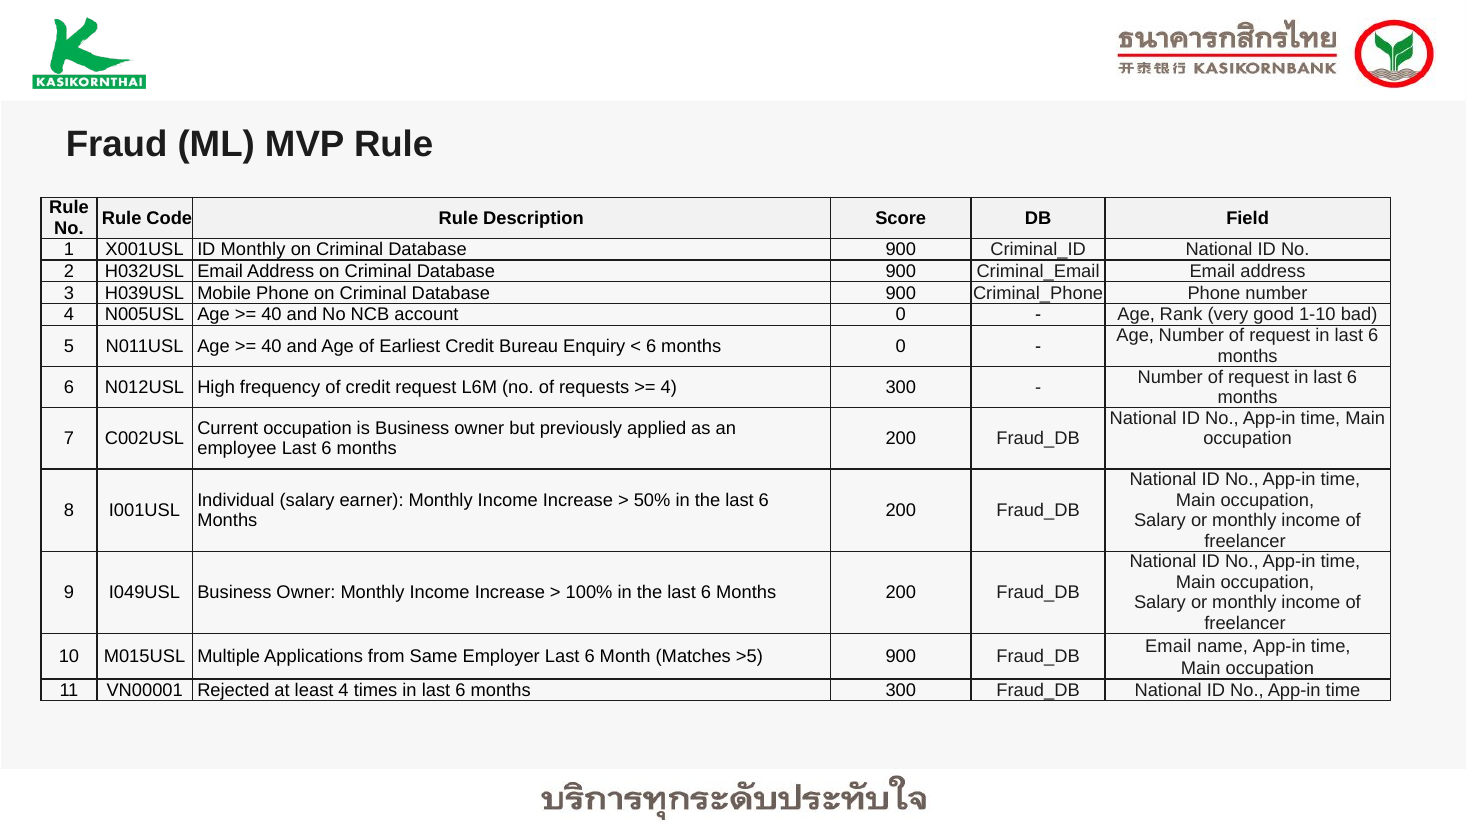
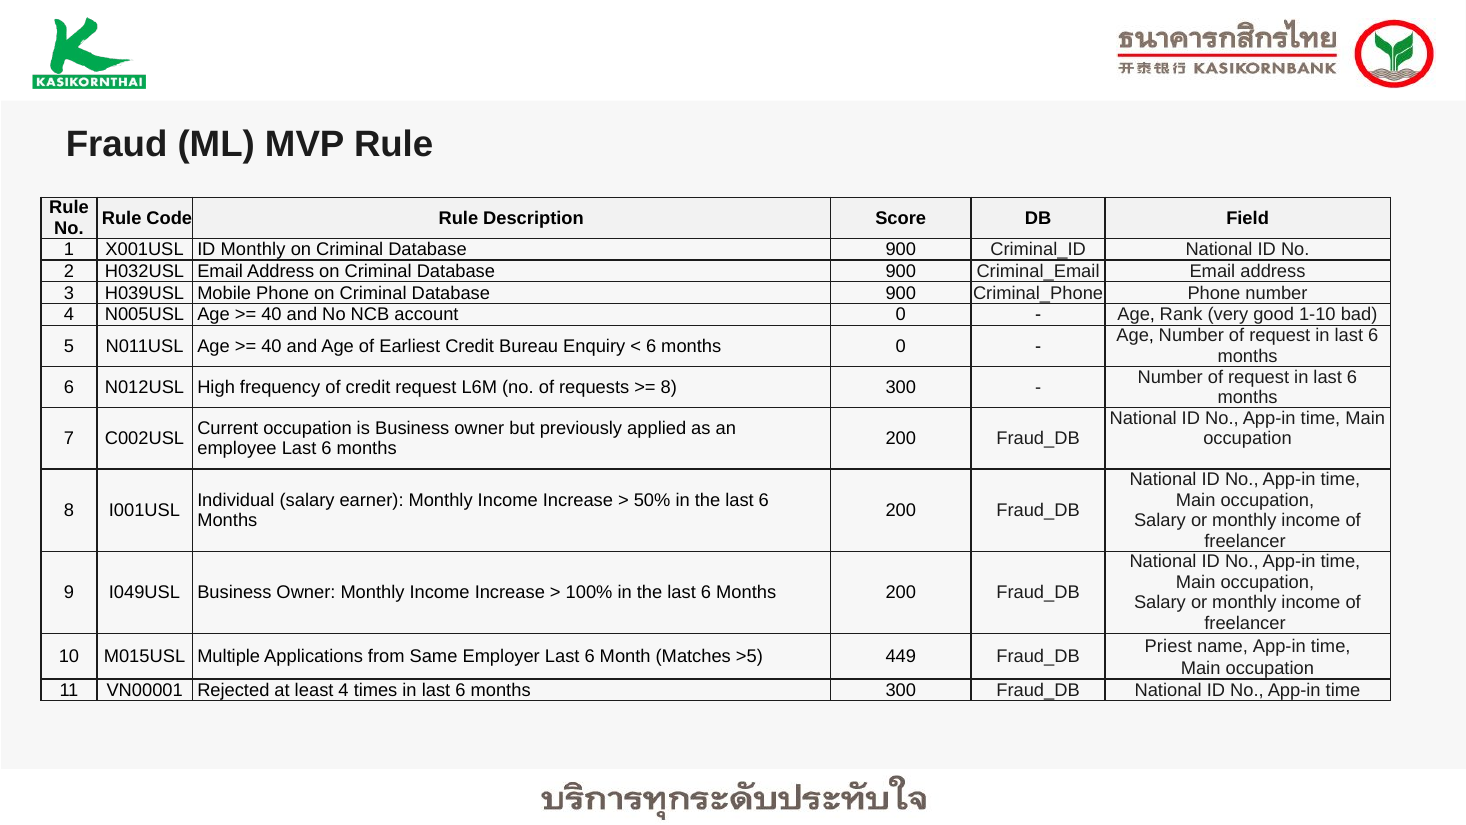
4: 4 -> 8 (669, 387)
Email: Email -> Priest (1168, 647)
>5 900: 900 -> 449 (901, 656)
